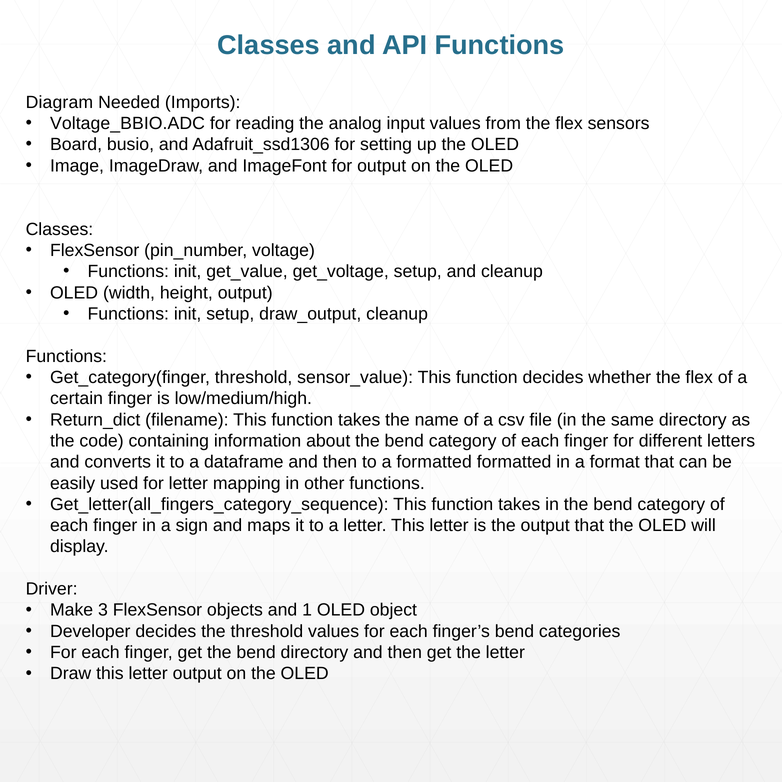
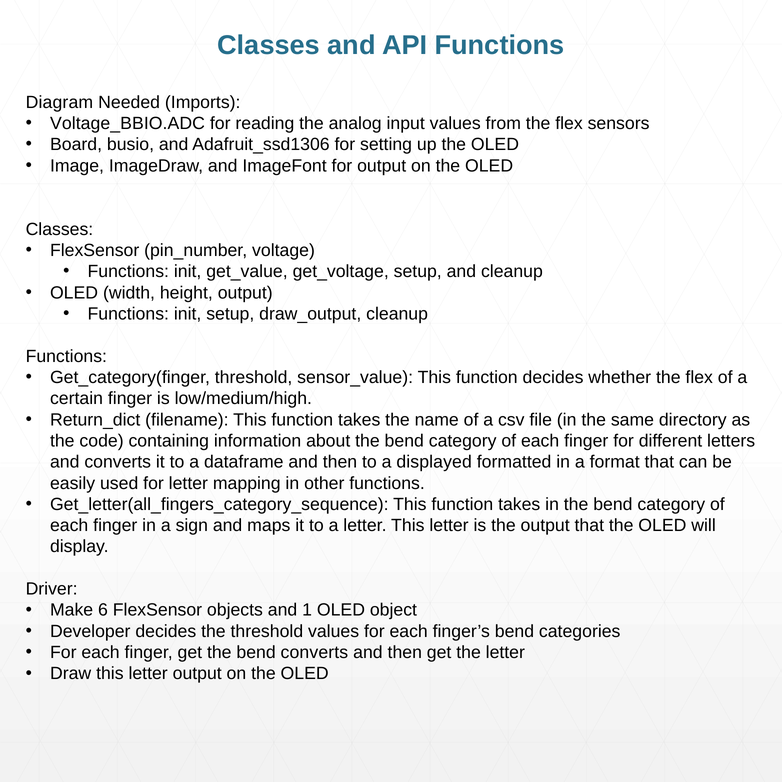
a formatted: formatted -> displayed (434, 462)
3: 3 -> 6 (103, 610)
bend directory: directory -> converts (314, 653)
